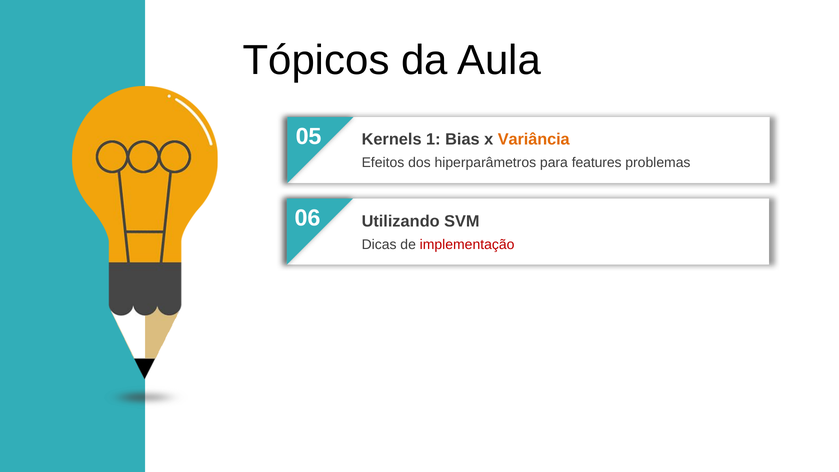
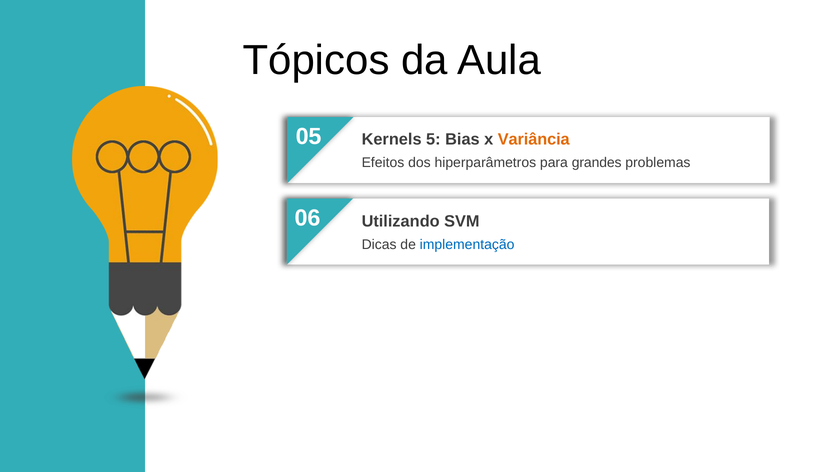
1: 1 -> 5 (433, 139)
features: features -> grandes (597, 163)
implementação colour: red -> blue (467, 245)
